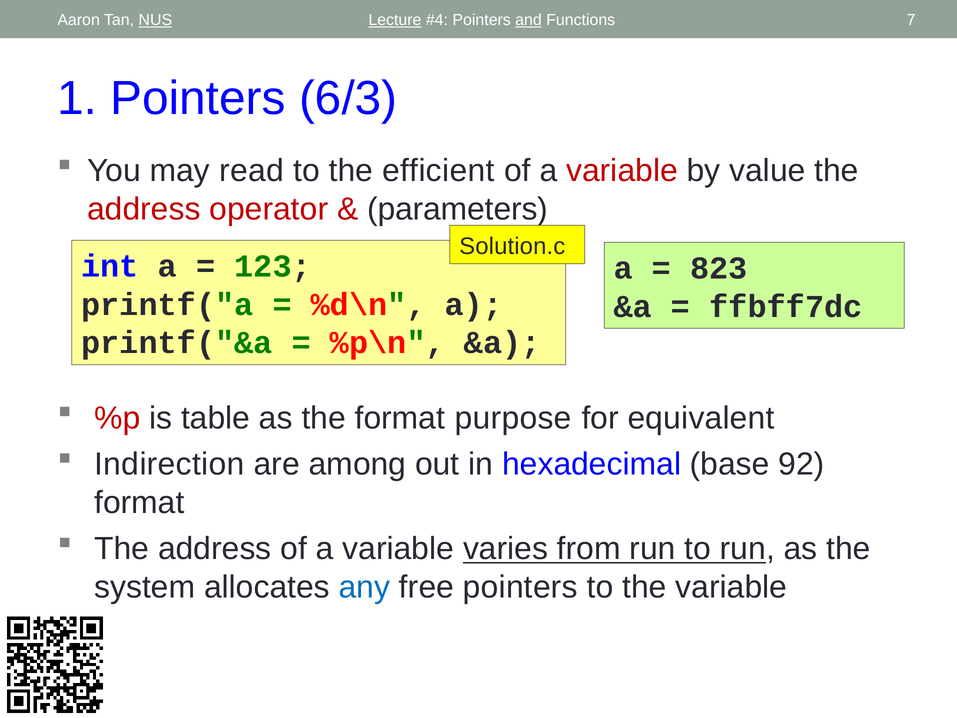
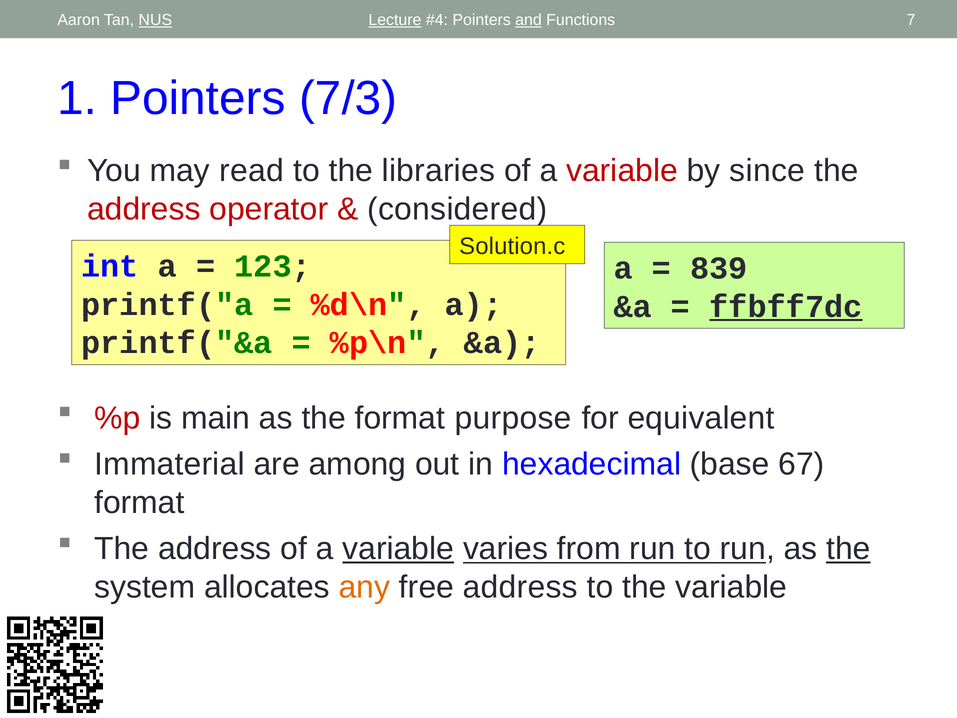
6/3: 6/3 -> 7/3 (348, 98)
efficient: efficient -> libraries (438, 171)
value: value -> since (767, 171)
parameters: parameters -> considered (457, 209)
823: 823 -> 839 (719, 268)
ffbff7dc underline: none -> present (786, 306)
table: table -> main (216, 418)
Indirection: Indirection -> Immaterial (169, 464)
92: 92 -> 67 (802, 464)
variable underline: none -> present (398, 549)
the underline: none -> present (848, 549)
any colour: blue -> orange (364, 587)
free pointers: pointers -> address (520, 587)
